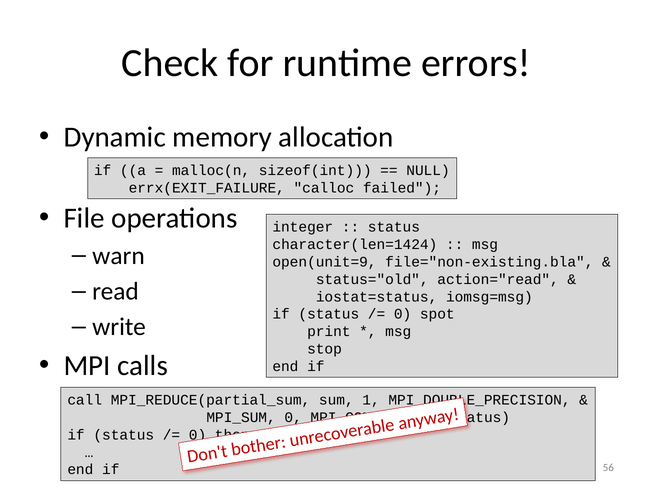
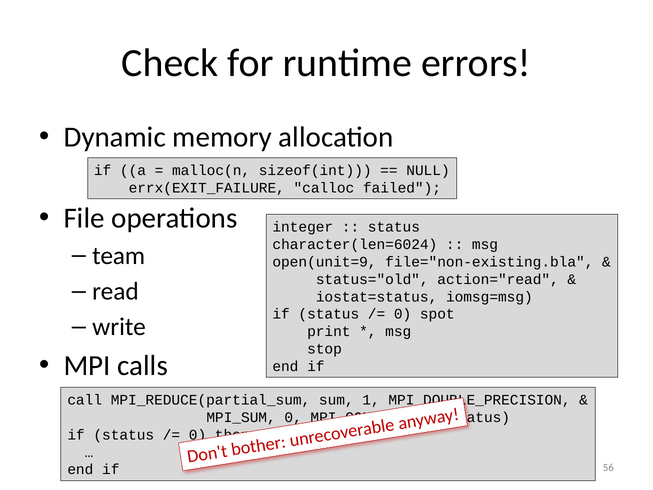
character(len=1424: character(len=1424 -> character(len=6024 (355, 244)
warn: warn -> team (119, 256)
